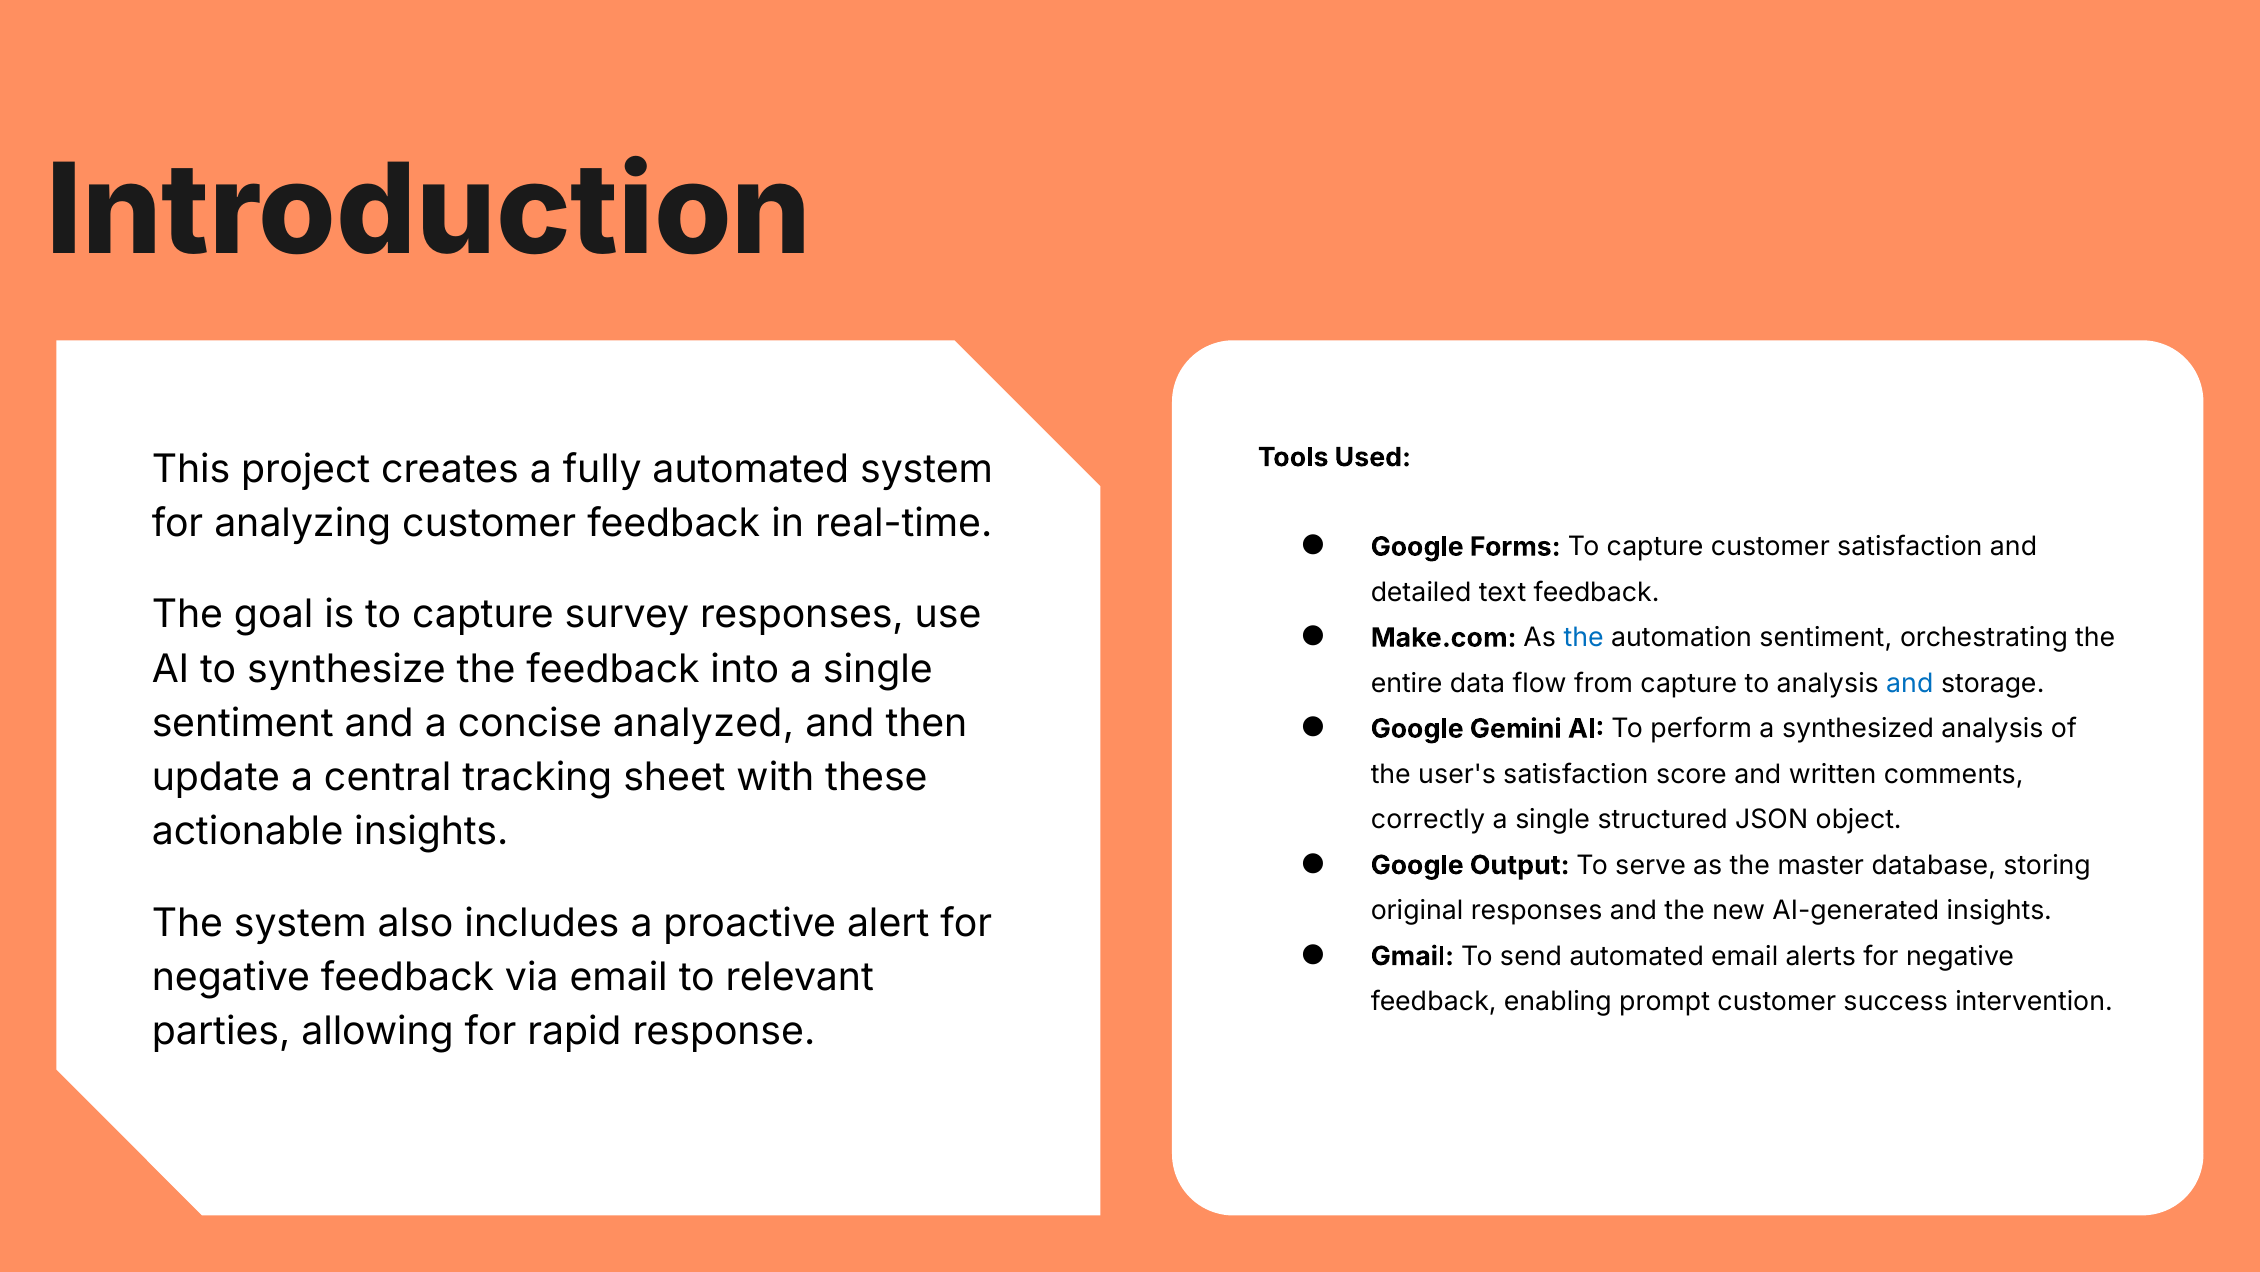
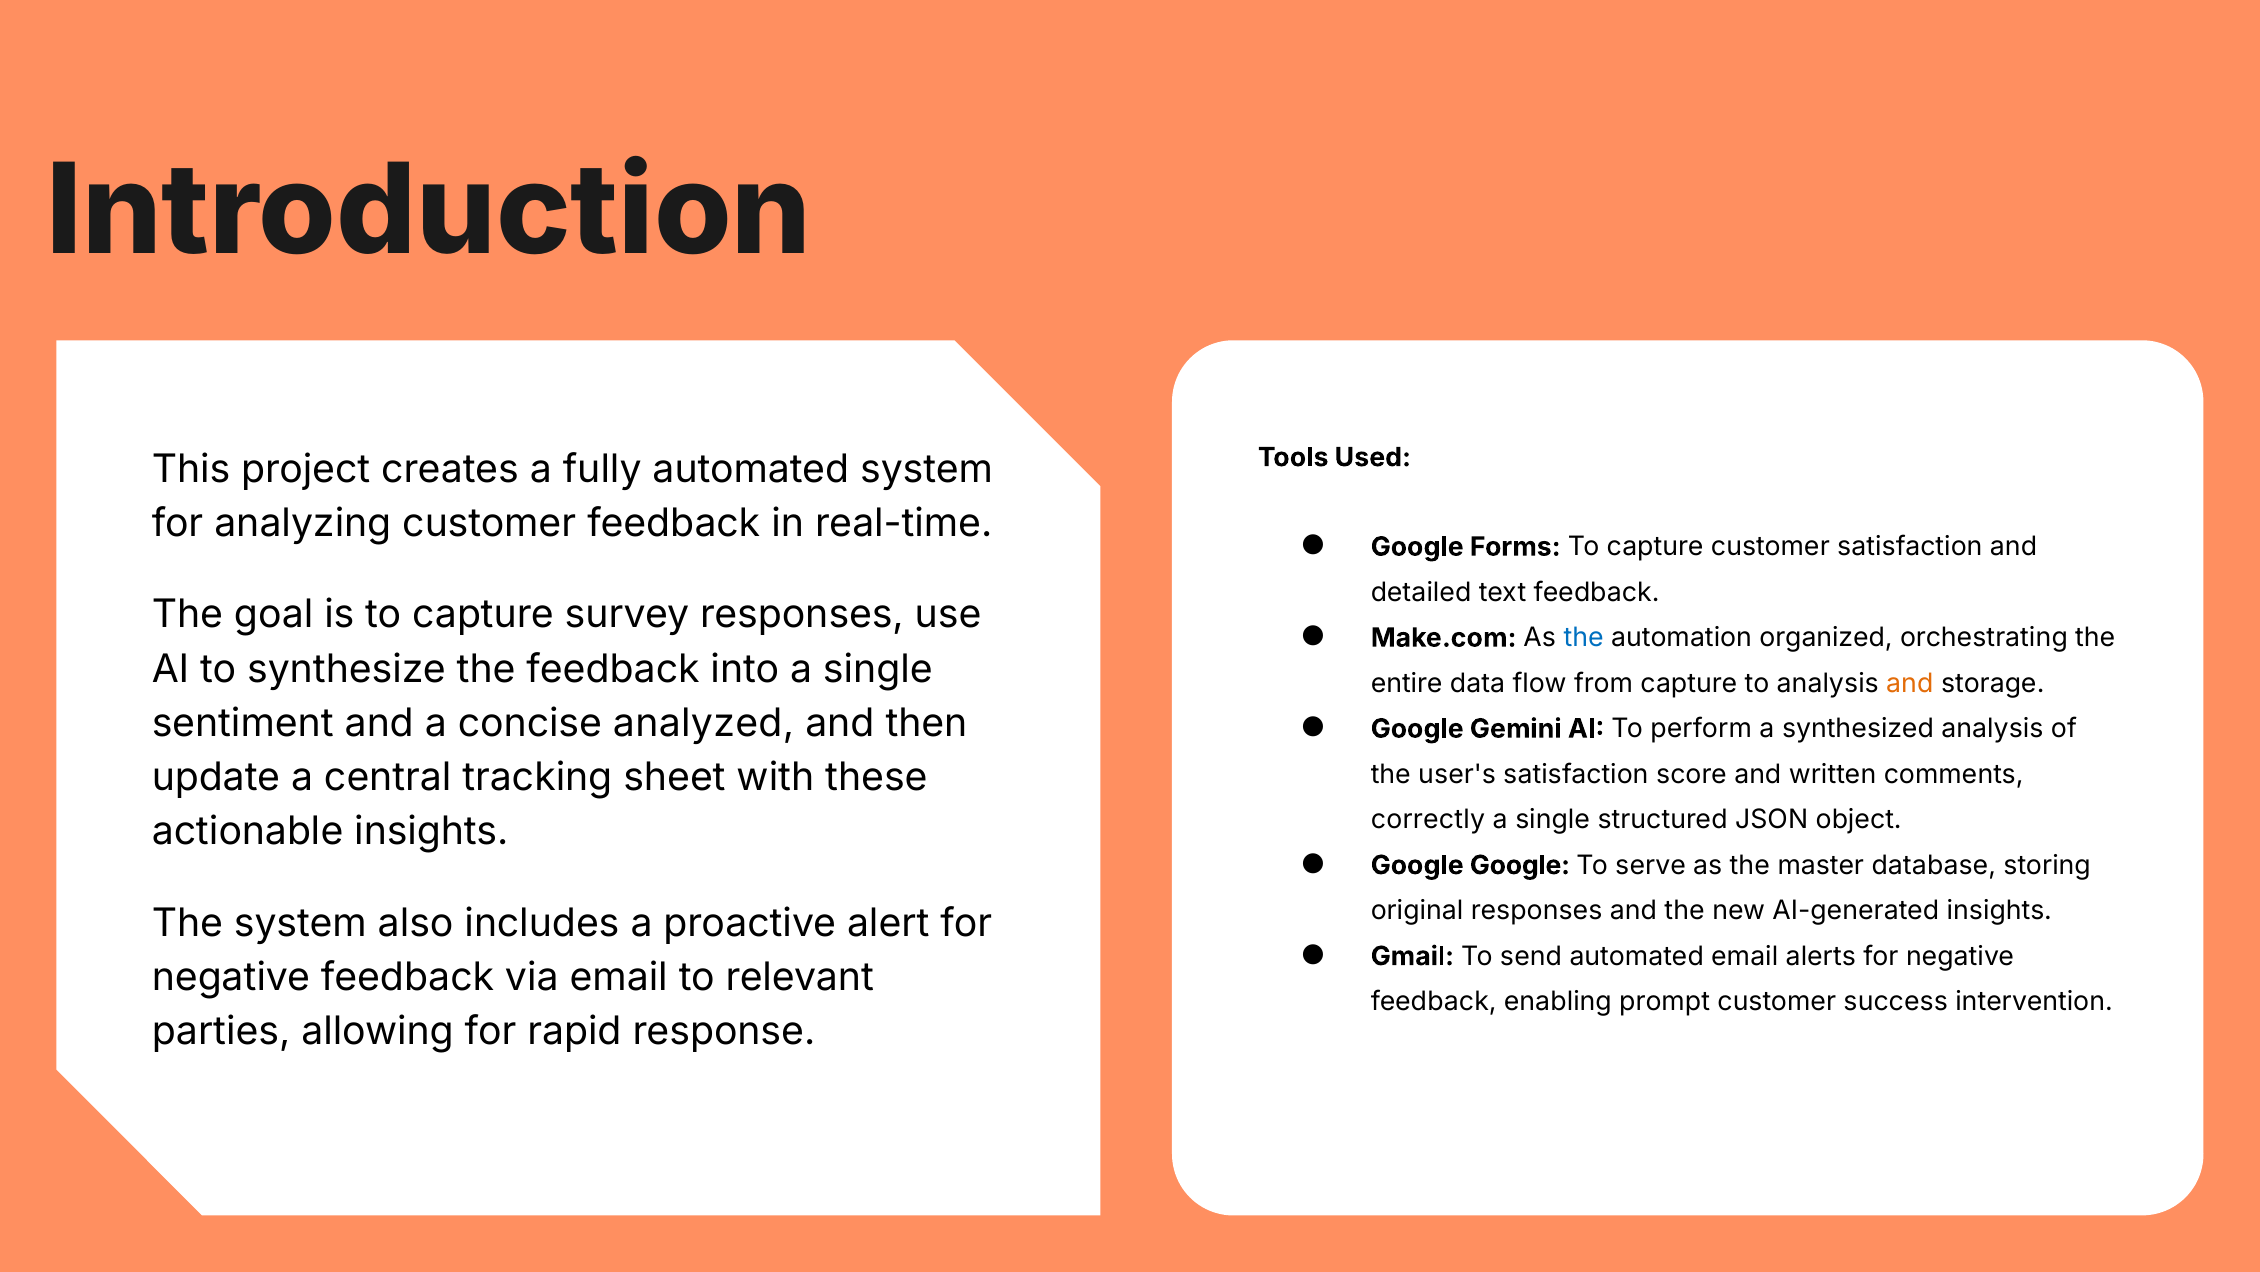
automation sentiment: sentiment -> organized (1826, 638)
and colour: blue -> orange (1910, 683)
Google Output: Output -> Google (1520, 865)
